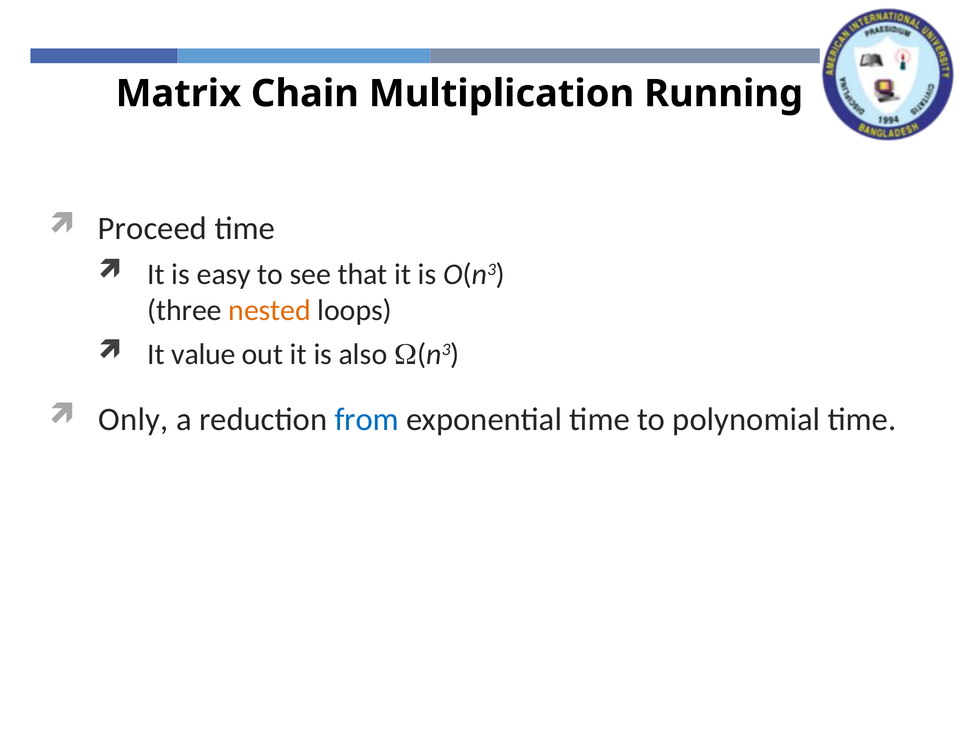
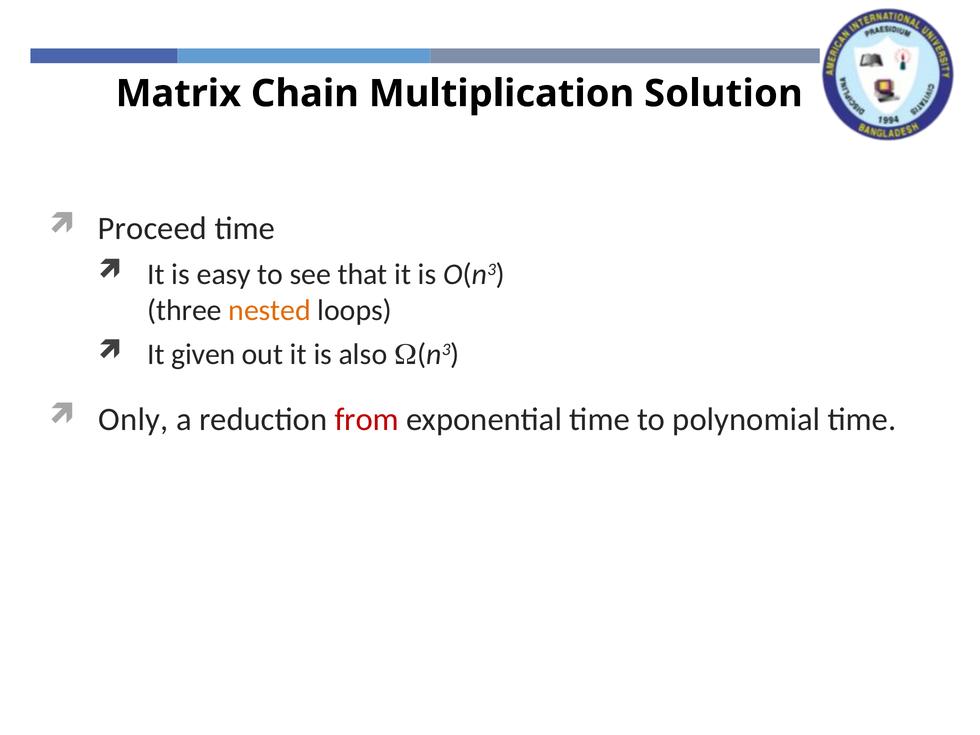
Running: Running -> Solution (723, 94)
value: value -> given (203, 354)
from colour: blue -> red (367, 419)
